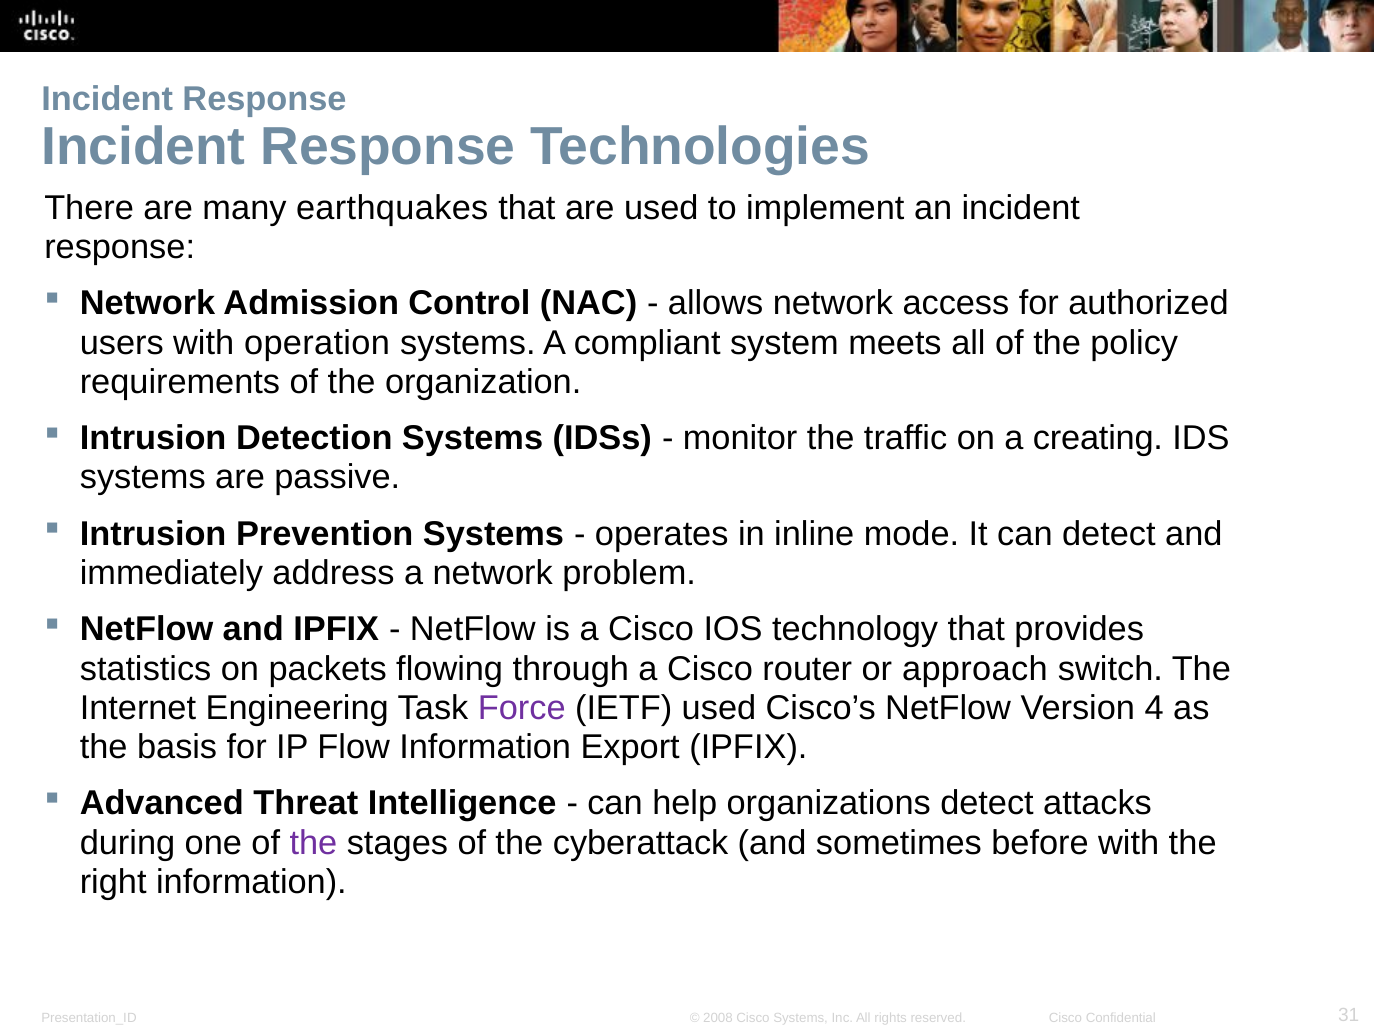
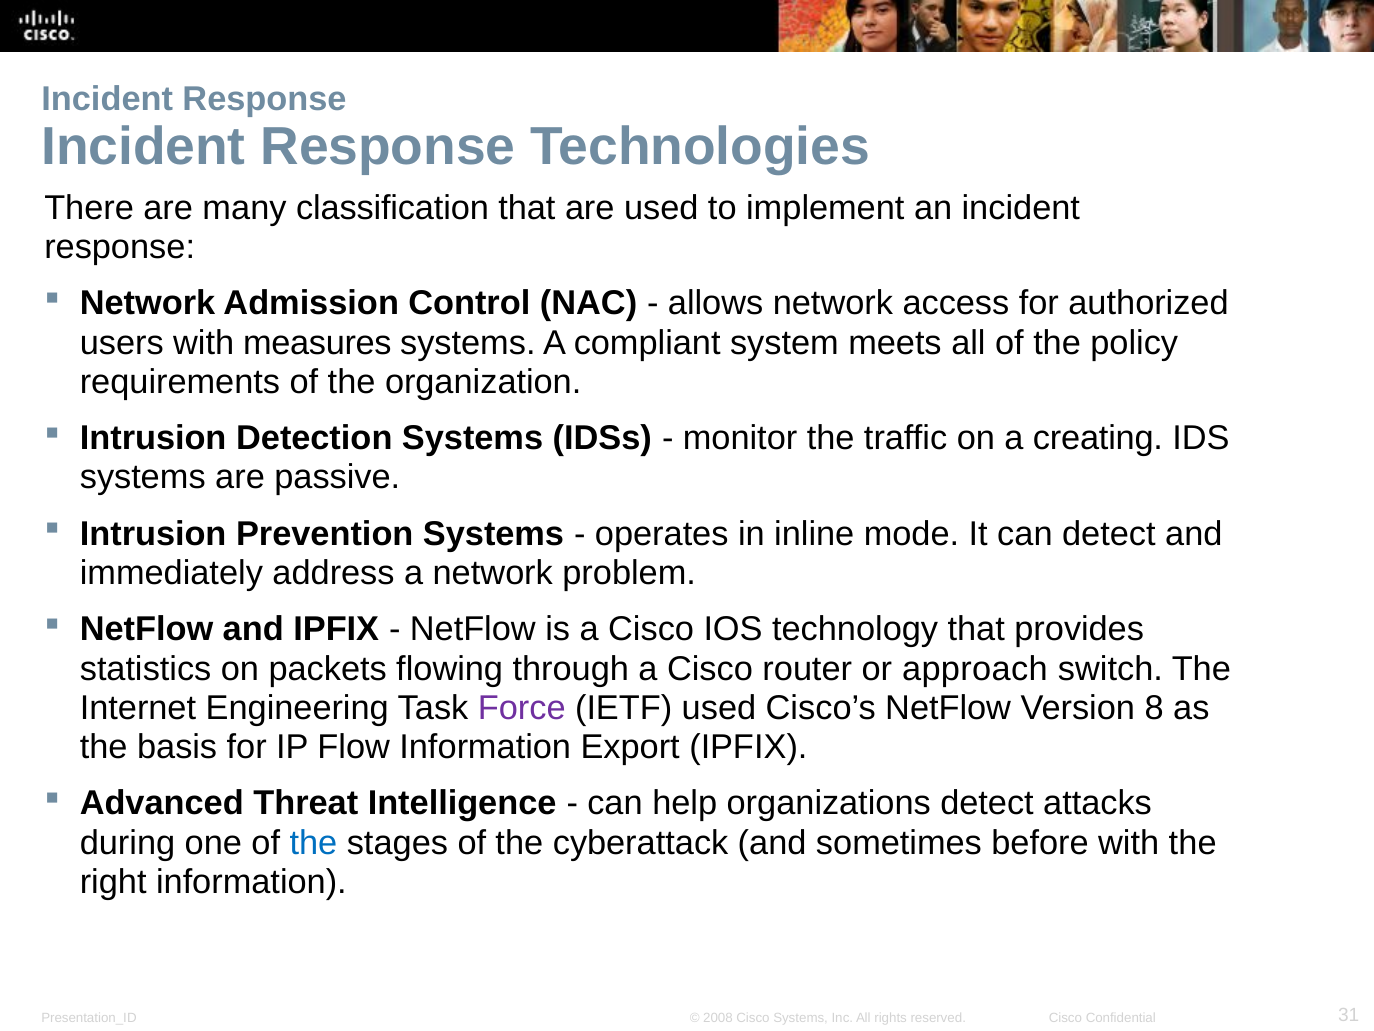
earthquakes: earthquakes -> classification (392, 208)
operation: operation -> measures (317, 343)
4: 4 -> 8 (1154, 708)
the colour: purple -> blue (313, 842)
